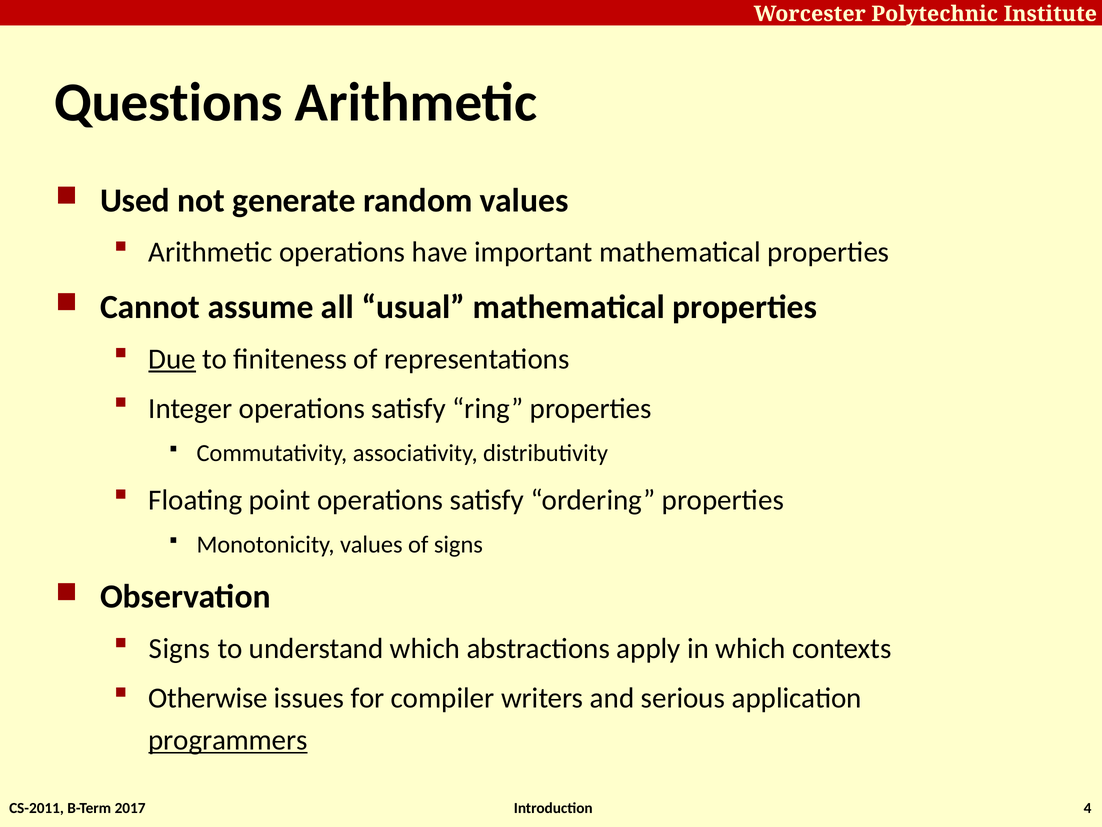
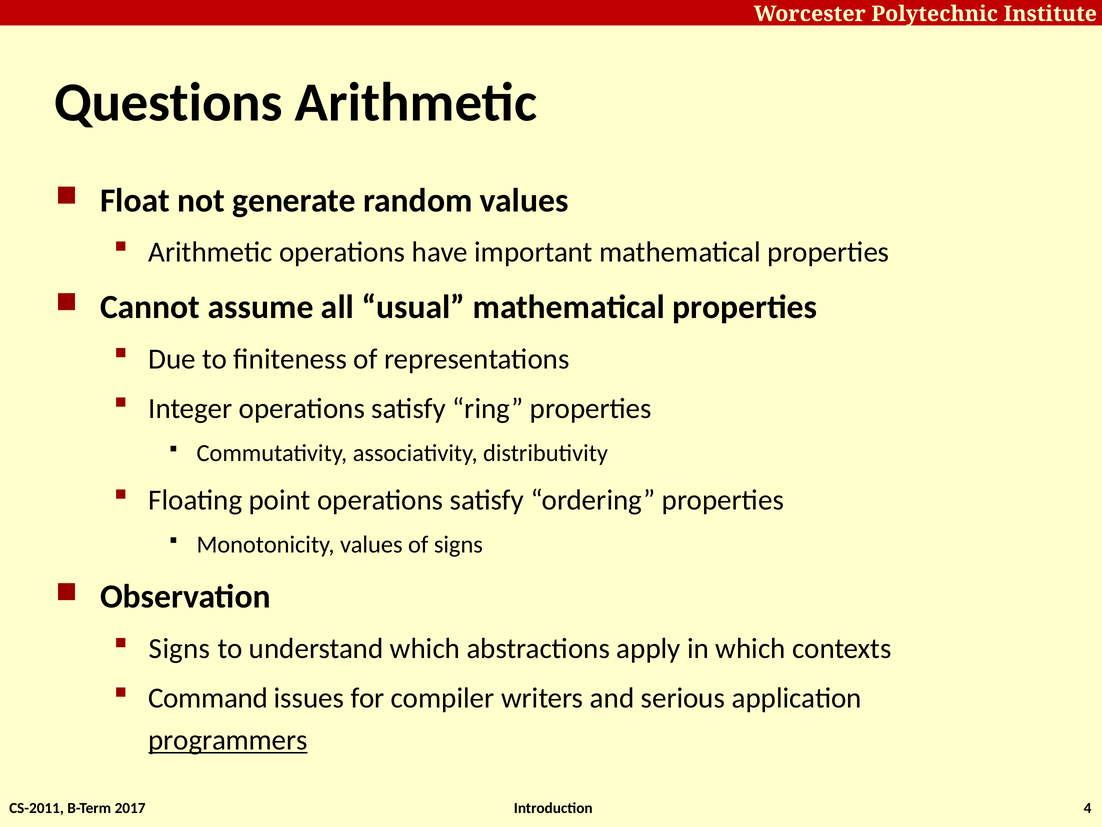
Used: Used -> Float (135, 200)
Due underline: present -> none (172, 359)
Otherwise: Otherwise -> Command (208, 698)
